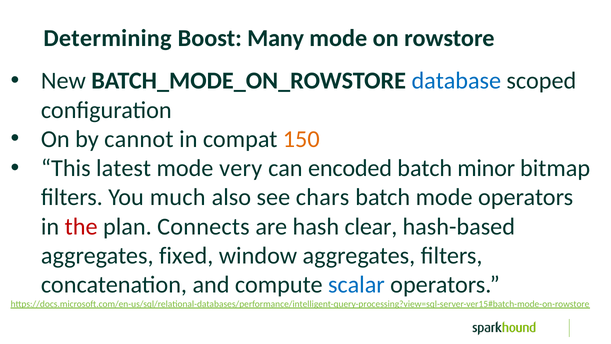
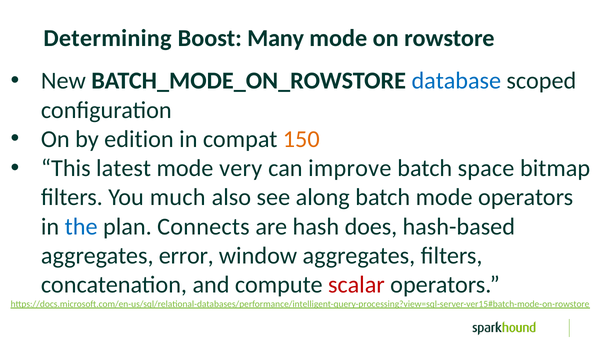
cannot: cannot -> edition (139, 139)
encoded: encoded -> improve (350, 168)
minor: minor -> space (486, 168)
chars: chars -> along (323, 197)
the colour: red -> blue (81, 226)
clear: clear -> does (371, 226)
fixed: fixed -> error (186, 255)
scalar colour: blue -> red (356, 285)
